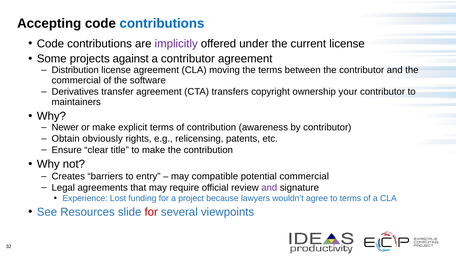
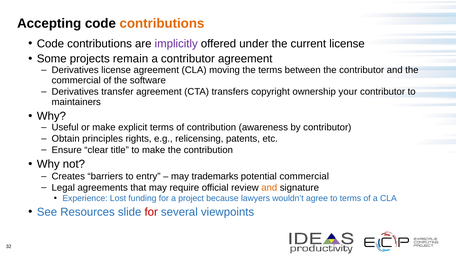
contributions colour: blue -> orange (162, 24)
against: against -> remain (131, 59)
Distribution: Distribution -> Derivatives (75, 70)
Newer: Newer -> Useful (65, 127)
obviously: obviously -> principles (103, 138)
compatible: compatible -> trademarks (215, 176)
and colour: purple -> orange (269, 187)
